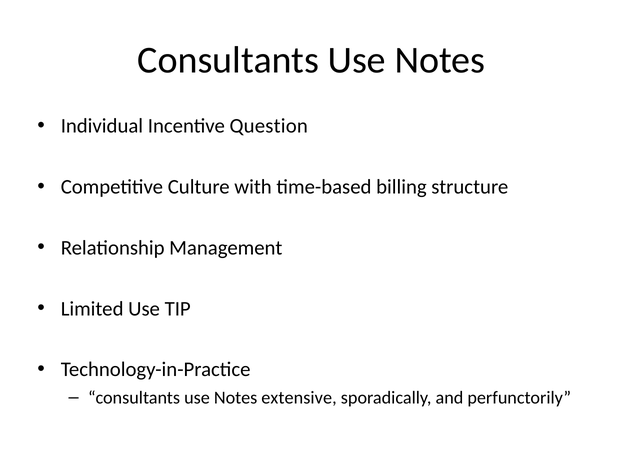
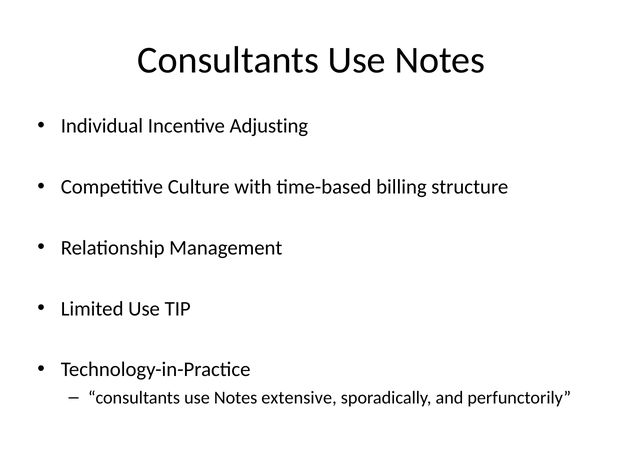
Question: Question -> Adjusting (269, 126)
